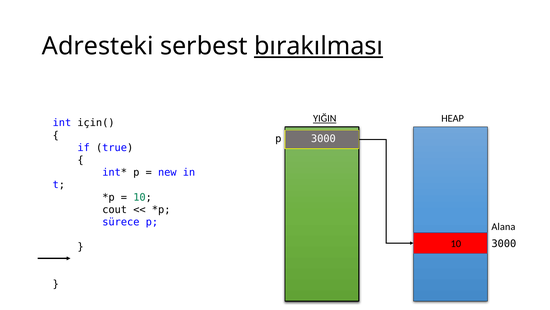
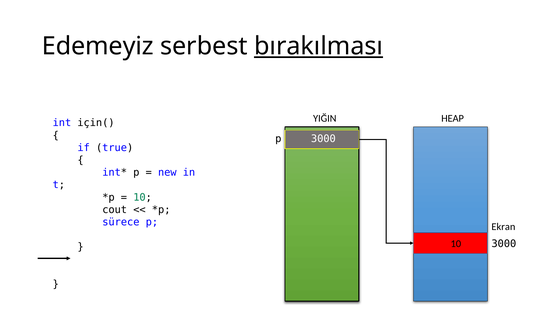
Adresteki: Adresteki -> Edemeyiz (98, 46)
YIĞIN underline: present -> none (325, 118)
Alana: Alana -> Ekran (503, 226)
